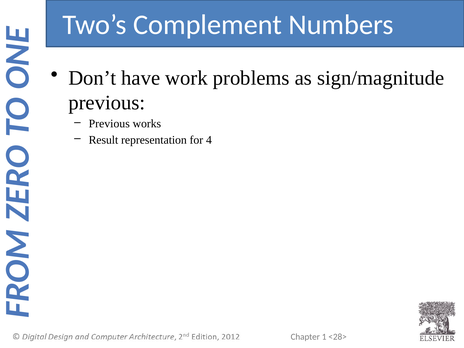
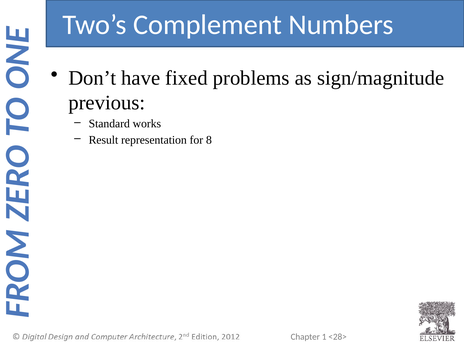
work: work -> fixed (187, 78)
Previous: Previous -> Standard (109, 124)
4: 4 -> 8 (209, 140)
